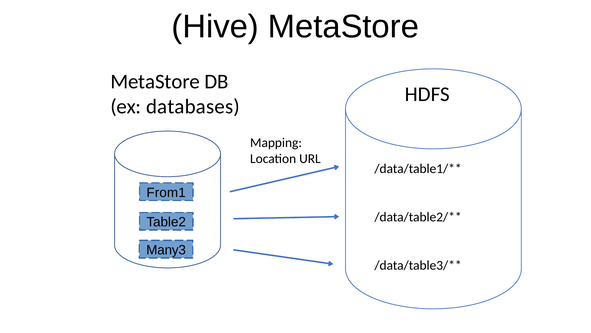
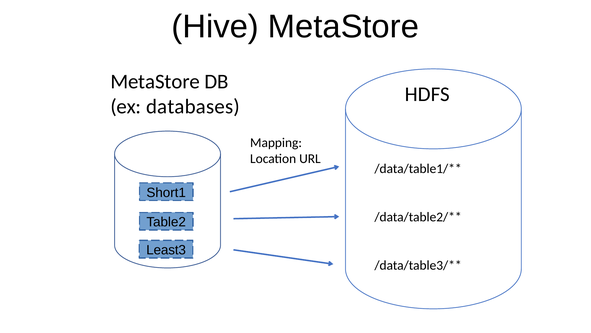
From1: From1 -> Short1 (166, 192)
Many3: Many3 -> Least3 (166, 250)
